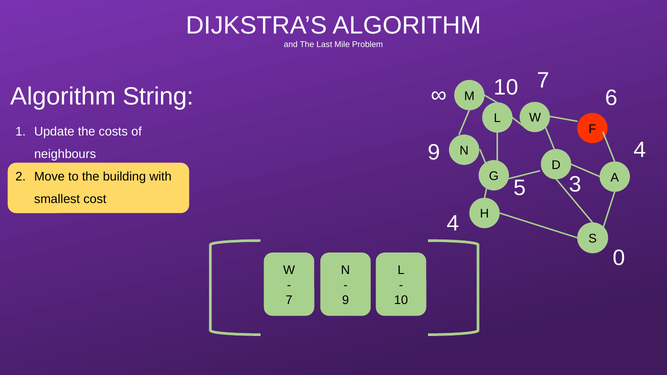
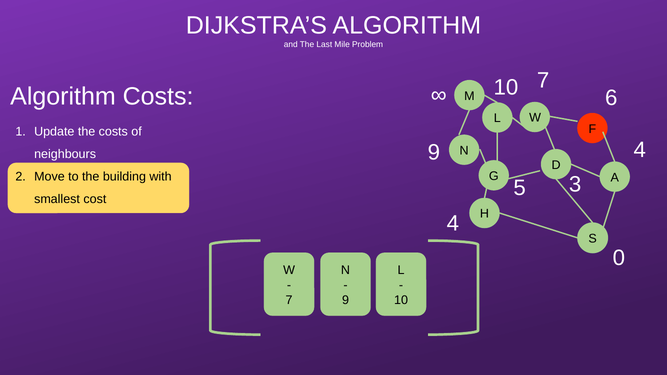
Algorithm String: String -> Costs (158, 97)
